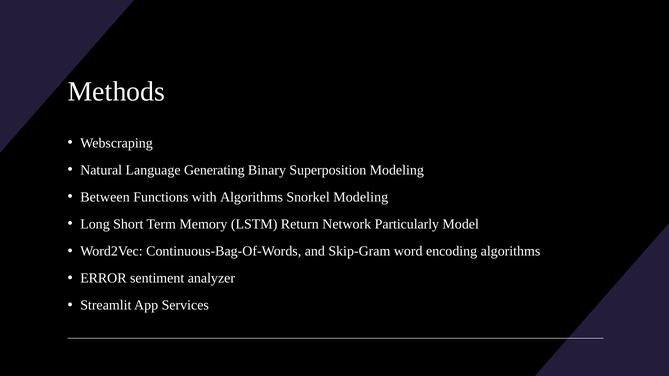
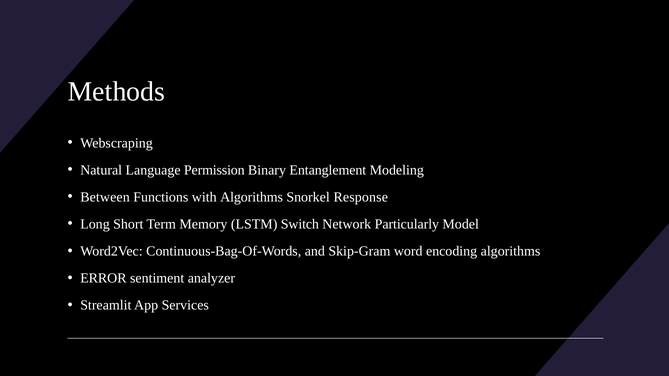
Generating: Generating -> Permission (214, 170)
Superposition: Superposition -> Entanglement (328, 170)
Snorkel Modeling: Modeling -> Response (361, 197)
Return: Return -> Switch (300, 224)
